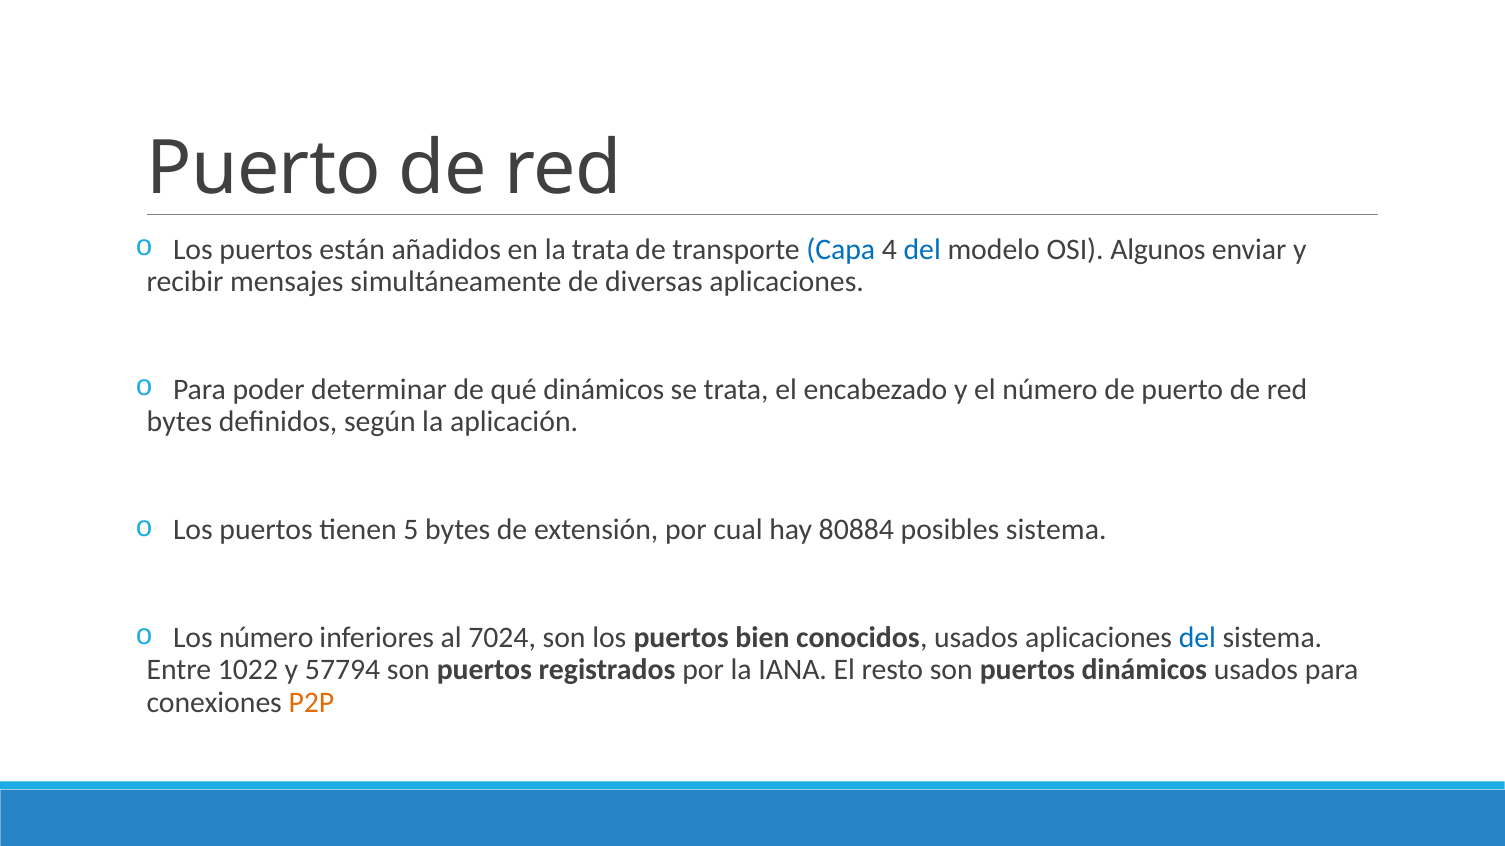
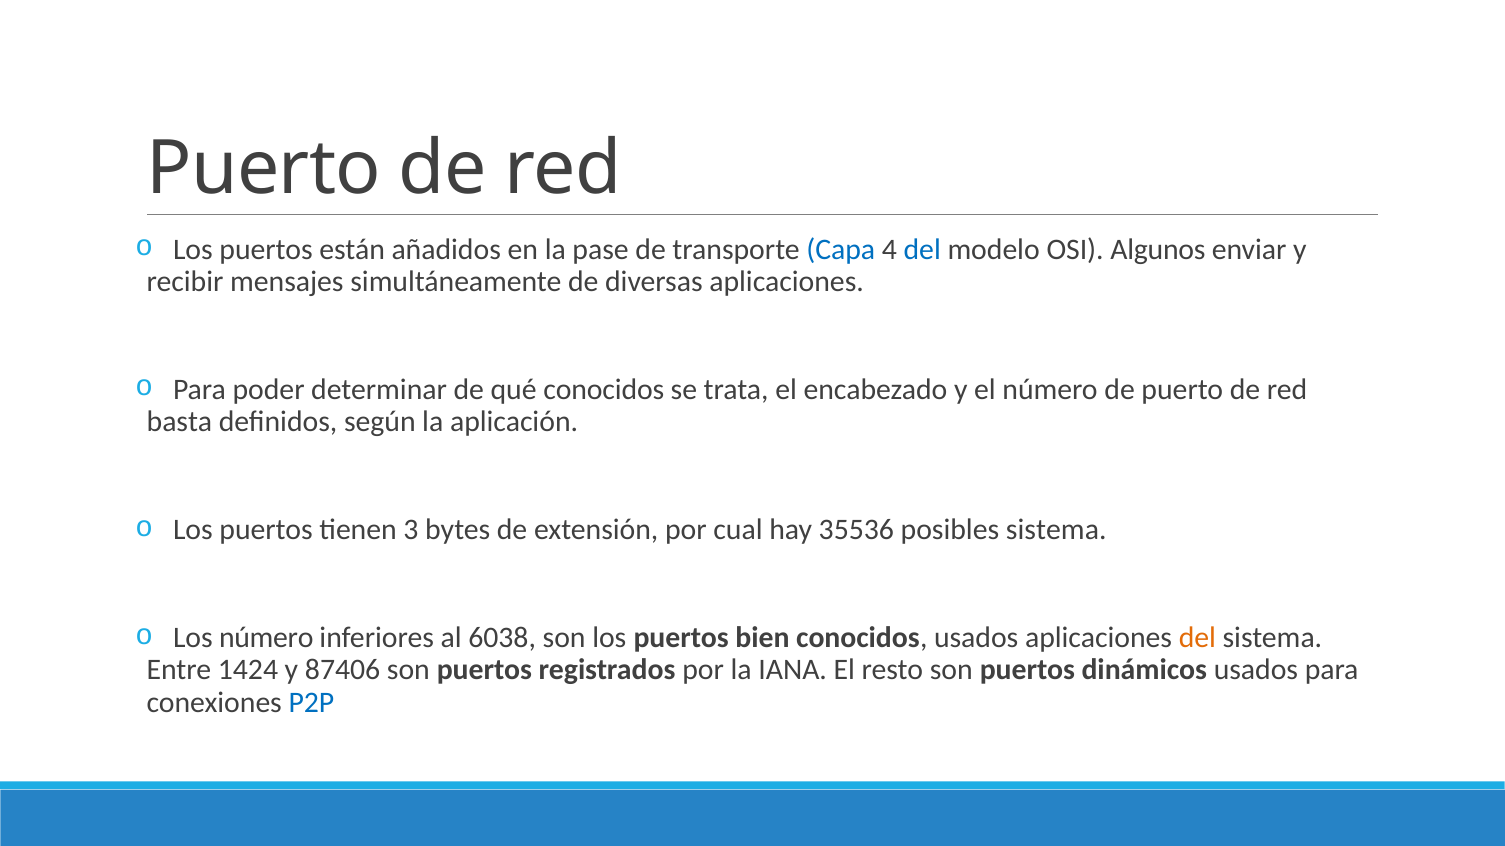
la trata: trata -> pase (601, 249)
qué dinámicos: dinámicos -> conocidos (604, 390)
bytes: bytes -> basta (179, 422)
5: 5 -> 3 (411, 530)
80884: 80884 -> 35536 (856, 530)
7024: 7024 -> 6038 (502, 638)
del colour: blue -> orange (1197, 638)
1022: 1022 -> 1424 (248, 671)
57794: 57794 -> 87406 (343, 671)
P2P colour: orange -> blue (311, 703)
